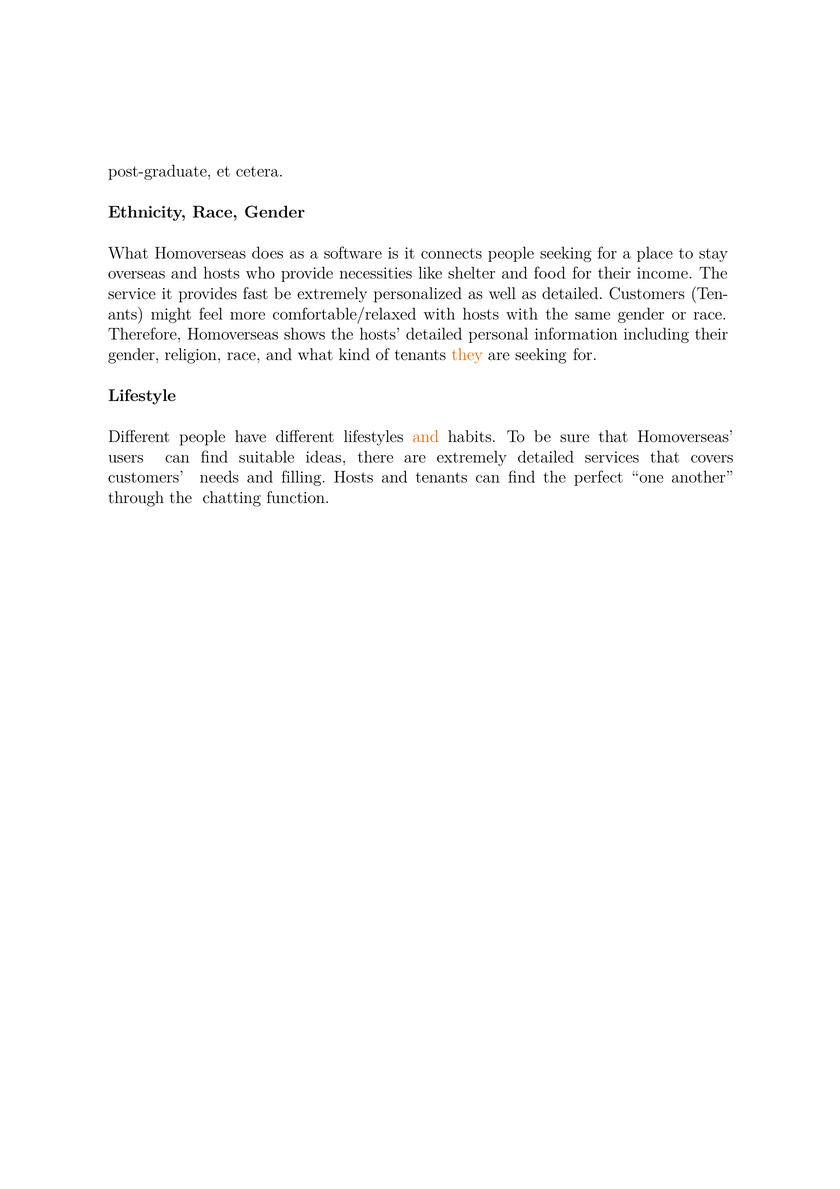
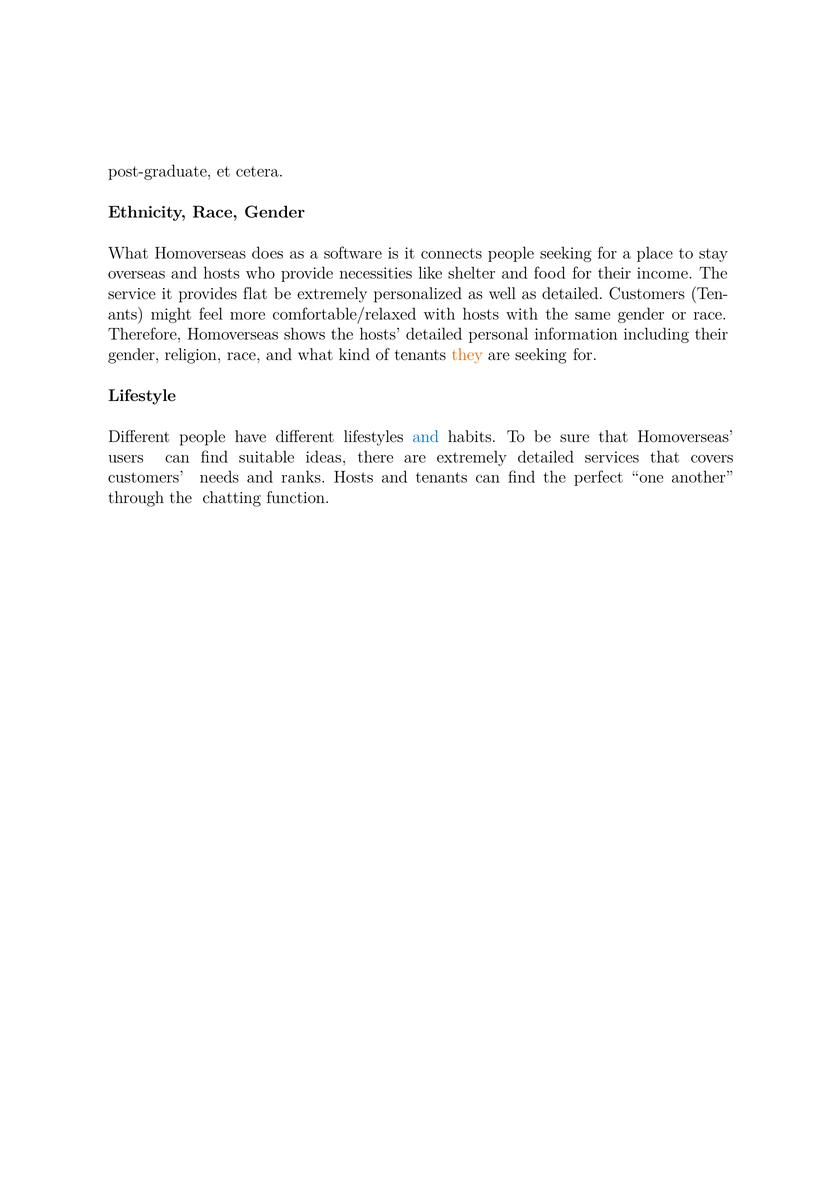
fast: fast -> flat (255, 294)
and colour: orange -> blue (426, 437)
filling: filling -> ranks (303, 477)
